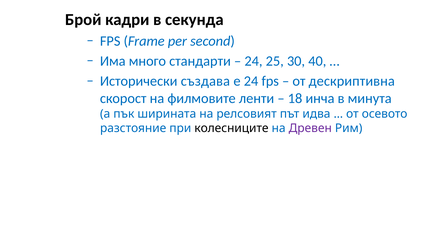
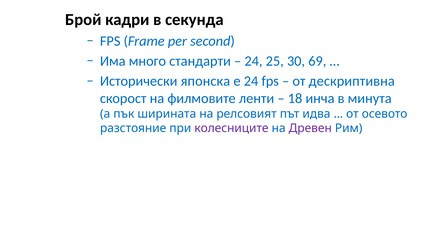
40: 40 -> 69 (317, 61)
създава: създава -> японска (205, 81)
колесниците colour: black -> purple (231, 128)
